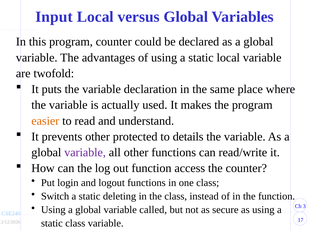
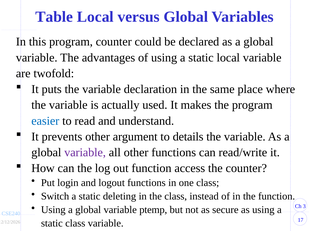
Input: Input -> Table (54, 17)
easier colour: orange -> blue (45, 121)
protected: protected -> argument (135, 137)
called: called -> ptemp (153, 210)
